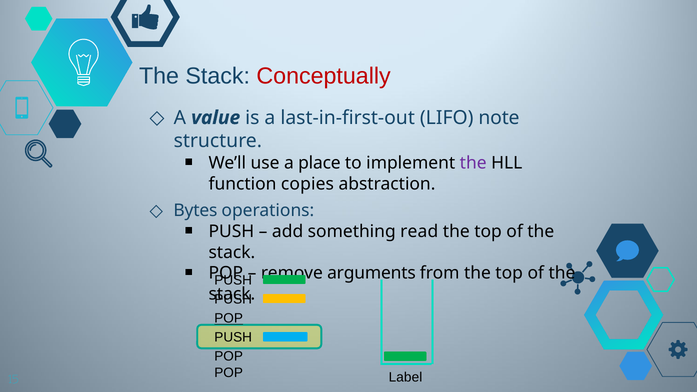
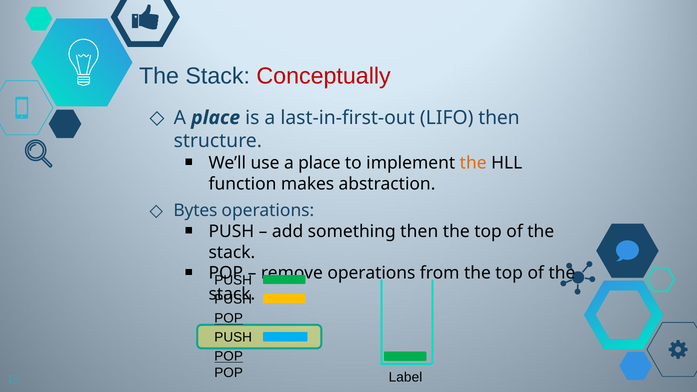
value: value -> place (216, 118)
LIFO note: note -> then (499, 118)
the colour: purple -> orange (473, 163)
copies: copies -> makes (308, 184)
something read: read -> then (419, 231)
arguments: arguments -> operations (371, 273)
POP underline: none -> present (229, 357)
